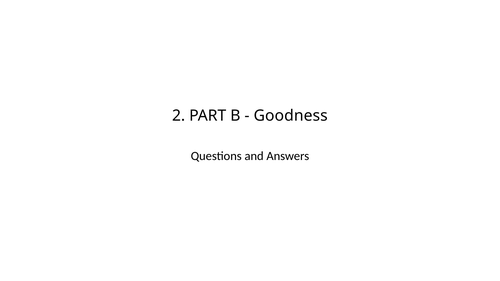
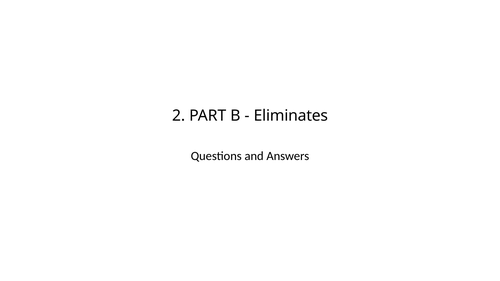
Goodness: Goodness -> Eliminates (291, 116)
